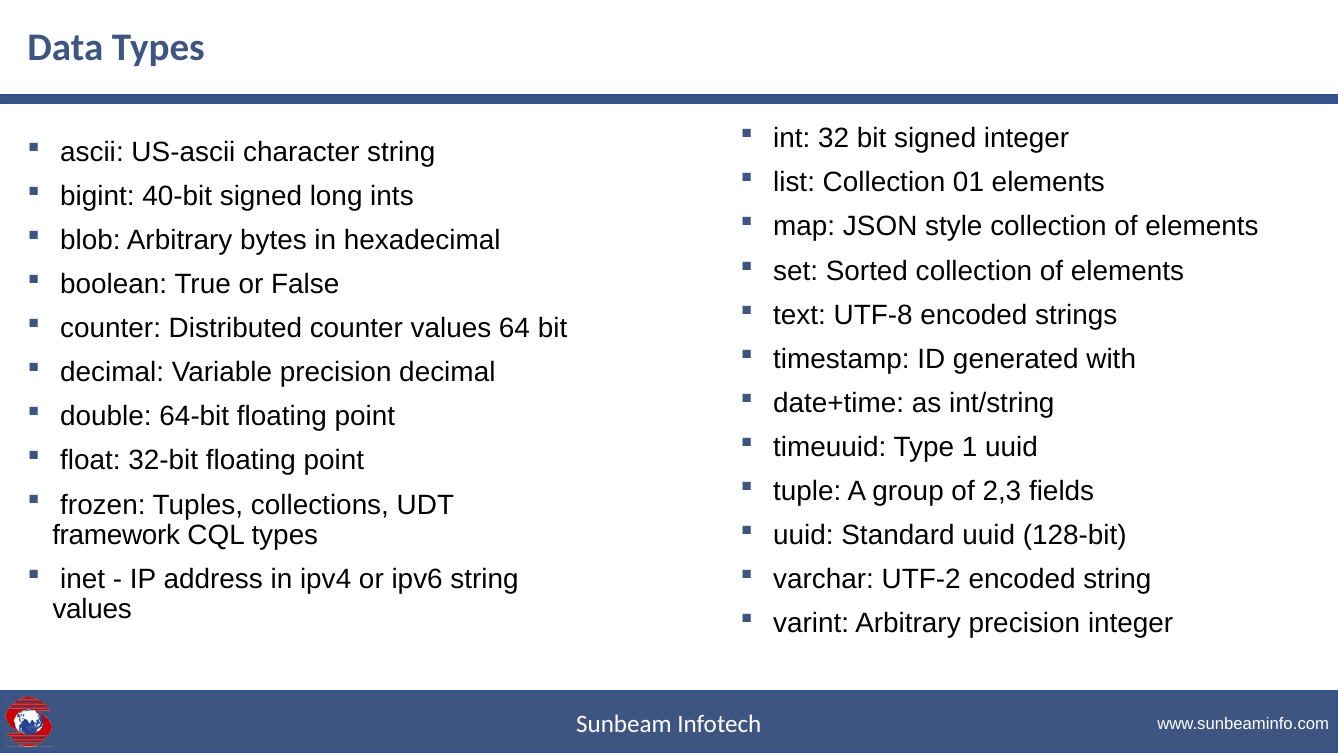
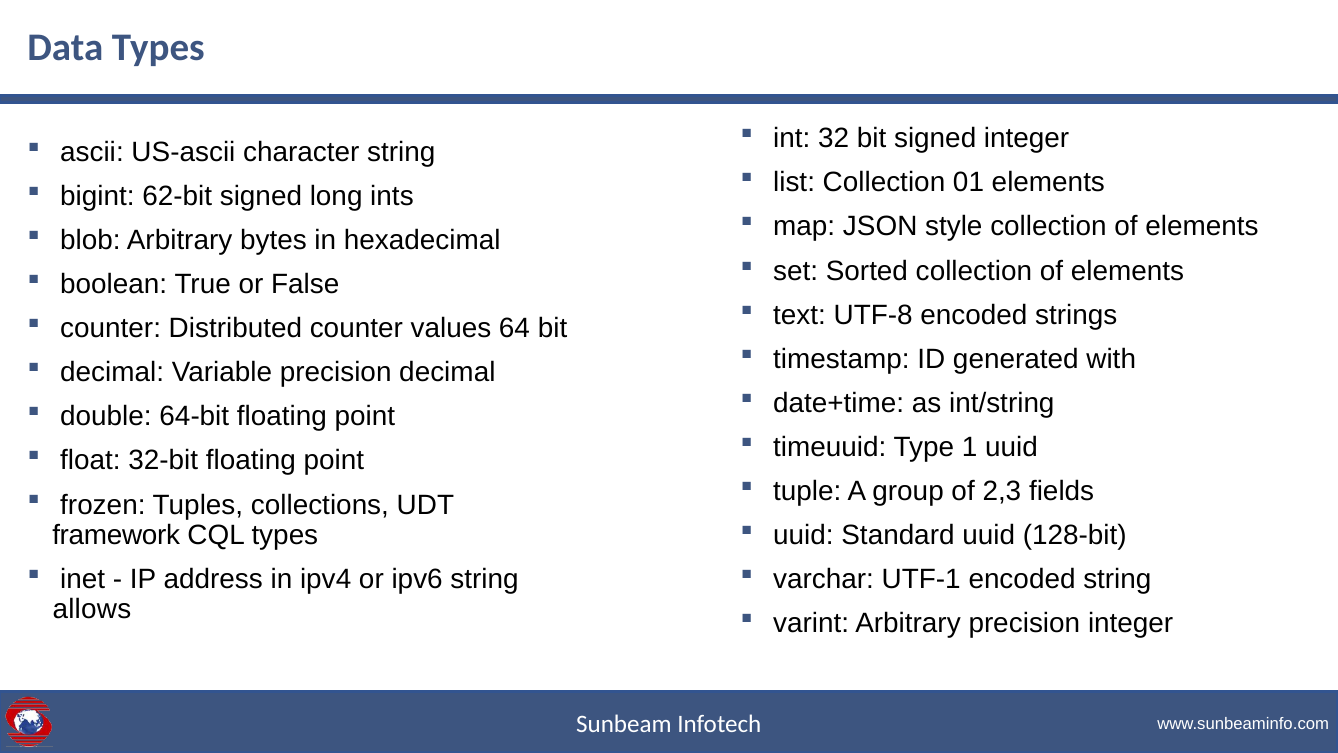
40-bit: 40-bit -> 62-bit (177, 196)
UTF-2: UTF-2 -> UTF-1 (921, 579)
values: values -> allows (92, 609)
